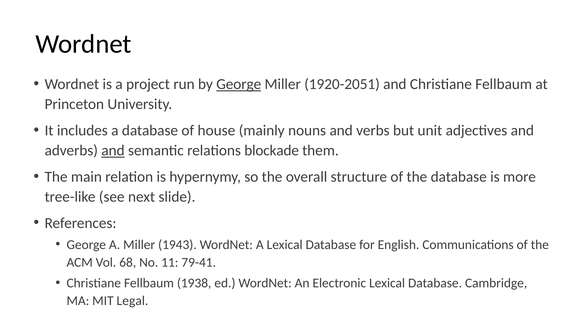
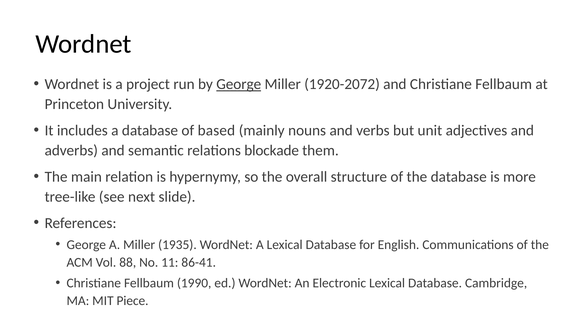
1920-2051: 1920-2051 -> 1920-2072 (342, 84)
house: house -> based (216, 130)
and underline: present -> none (113, 151)
1943: 1943 -> 1935 (177, 245)
68: 68 -> 88 (128, 262)
79-41: 79-41 -> 86-41 (199, 262)
1938: 1938 -> 1990 (194, 283)
Legal: Legal -> Piece (133, 301)
